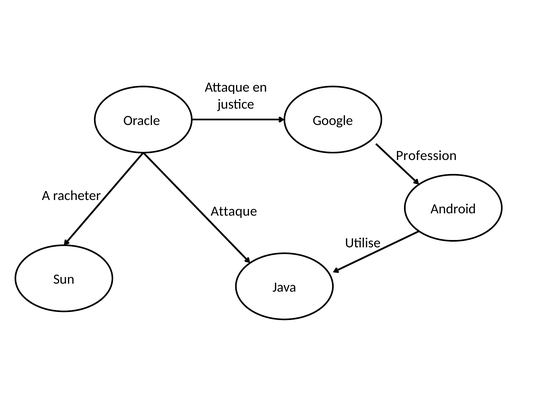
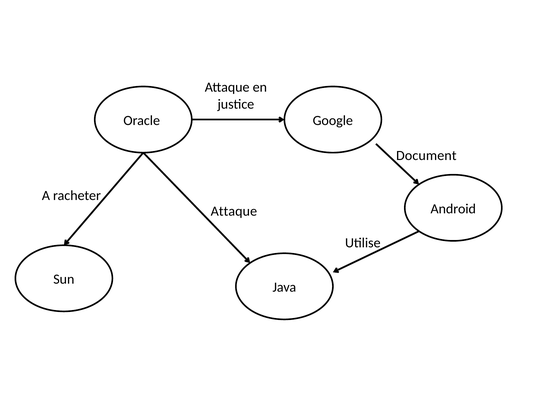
Profession: Profession -> Document (426, 155)
